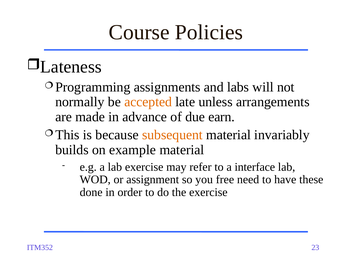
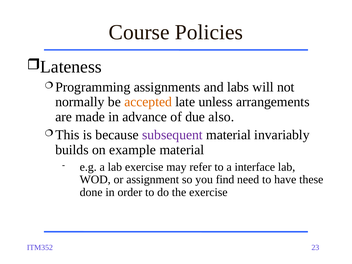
earn: earn -> also (221, 117)
subsequent colour: orange -> purple (172, 135)
free: free -> find (225, 180)
